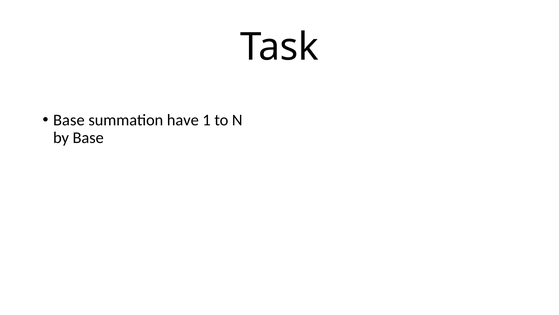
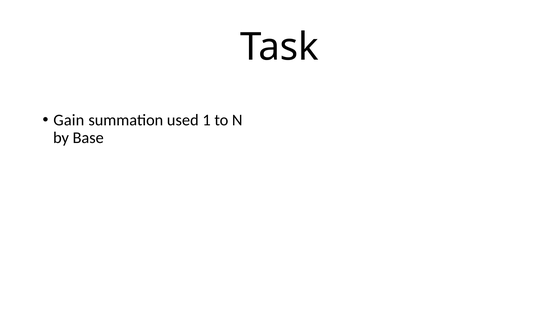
Base: Base -> Gain (69, 120)
have: have -> used (183, 120)
